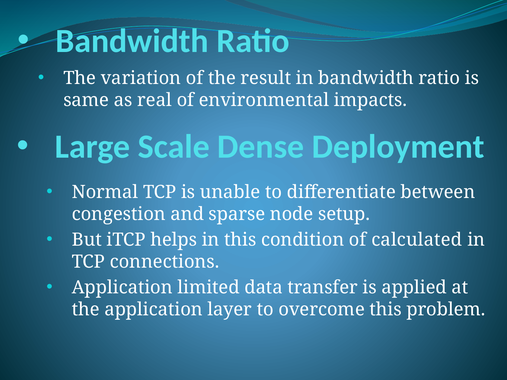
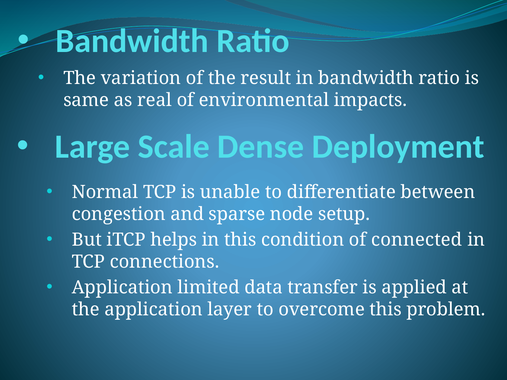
calculated: calculated -> connected (417, 240)
